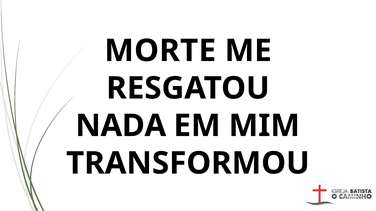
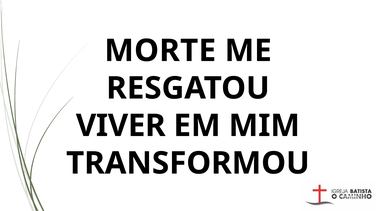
NADA: NADA -> VIVER (121, 126)
